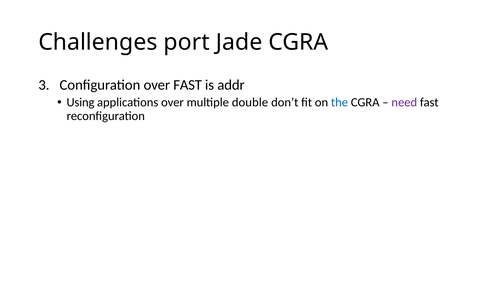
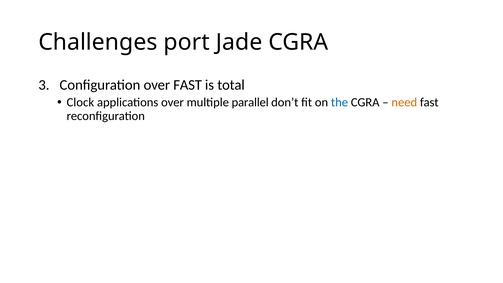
addr: addr -> total (231, 85)
Using: Using -> Clock (80, 102)
double: double -> parallel (250, 102)
need colour: purple -> orange (404, 102)
